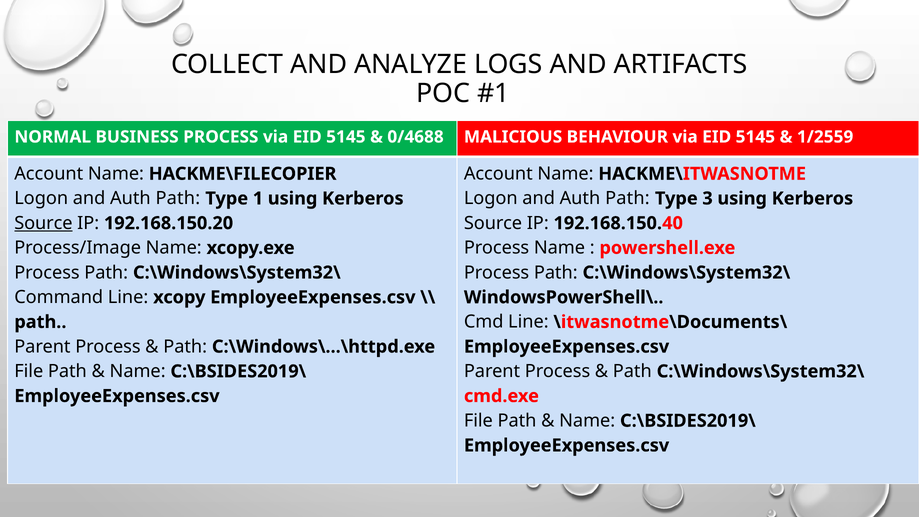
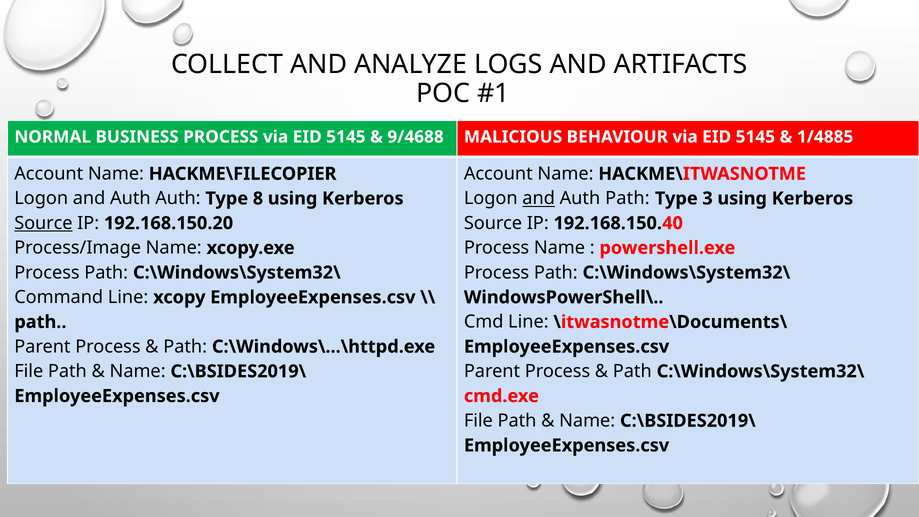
0/4688: 0/4688 -> 9/4688 (416, 137)
1/2559: 1/2559 -> 1/4885 (825, 137)
Path: Path -> Auth (178, 198)
1: 1 -> 8 (258, 198)
and underline: none -> present (539, 198)
